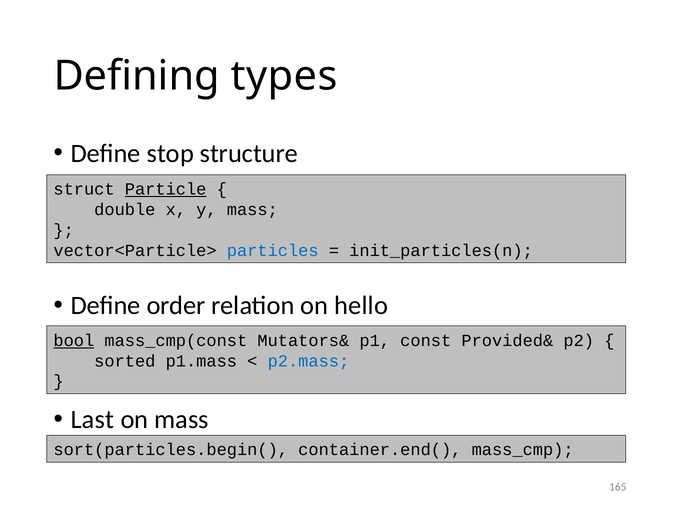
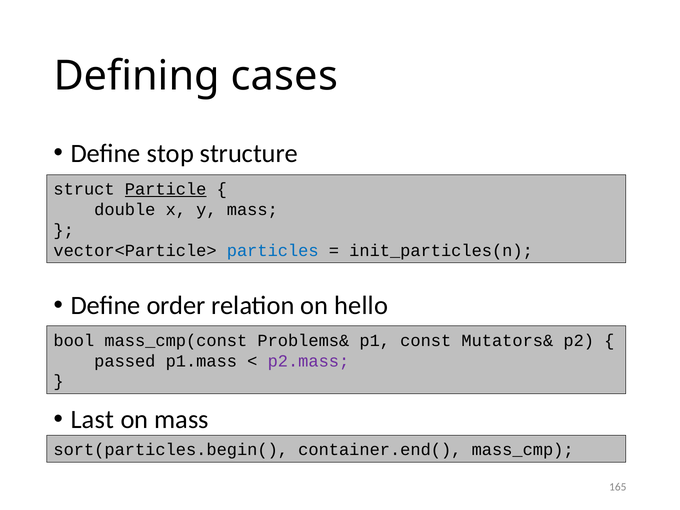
types: types -> cases (284, 76)
bool underline: present -> none (74, 341)
Mutators&: Mutators& -> Problems& (303, 341)
Provided&: Provided& -> Mutators& (507, 341)
sorted: sorted -> passed (125, 361)
p2.mass colour: blue -> purple (308, 361)
